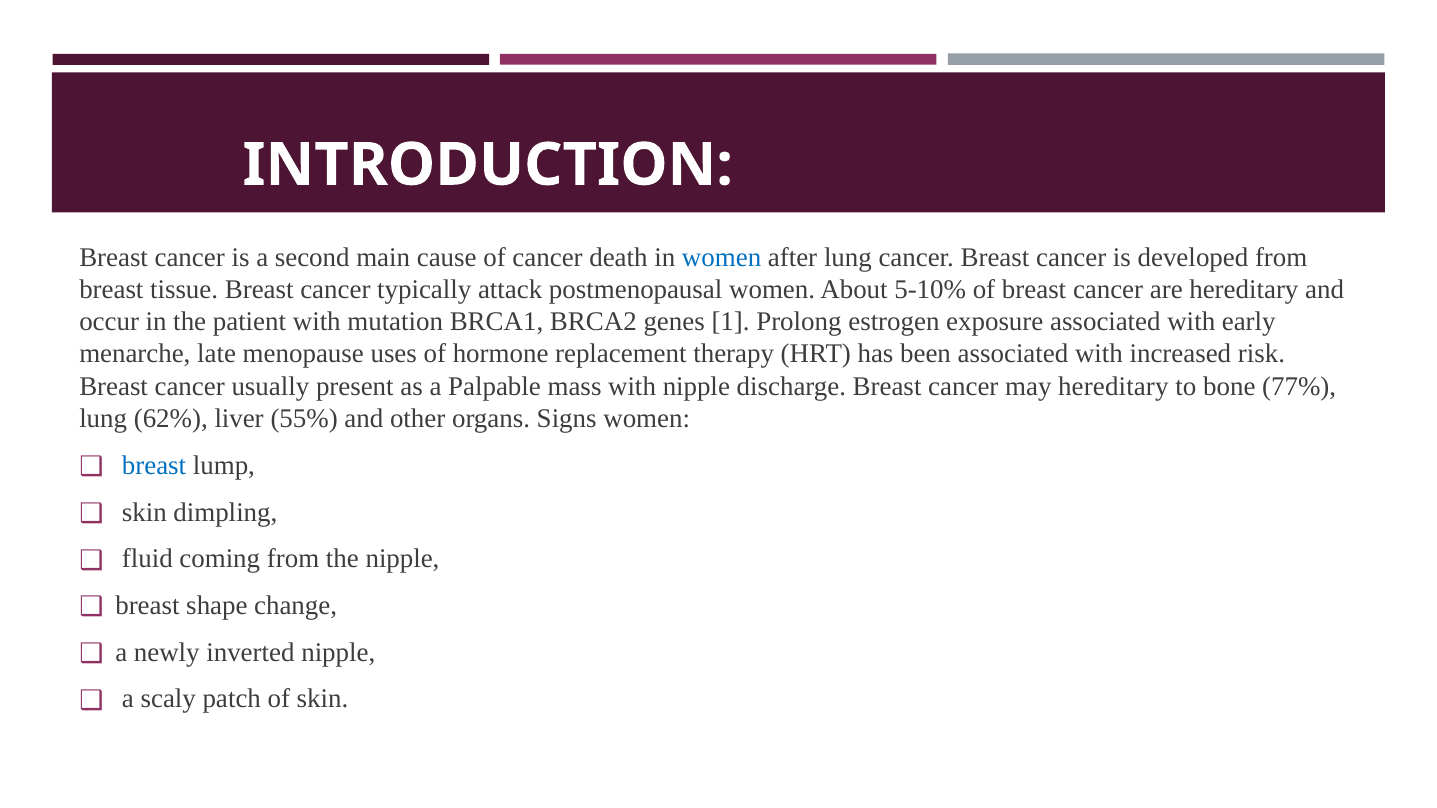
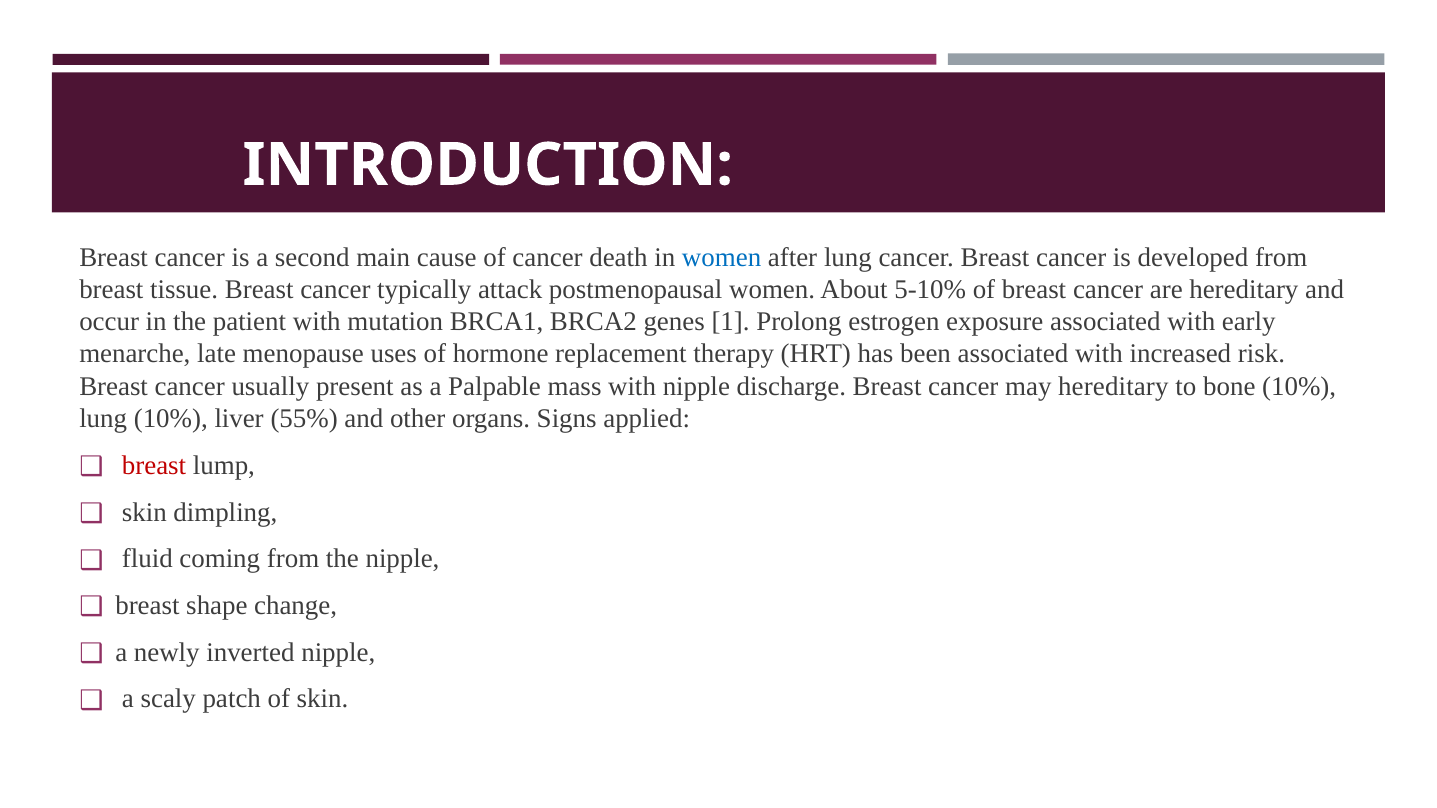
bone 77%: 77% -> 10% (1299, 387)
lung 62%: 62% -> 10% (171, 419)
Signs women: women -> applied (647, 419)
breast colour: blue -> red (154, 466)
